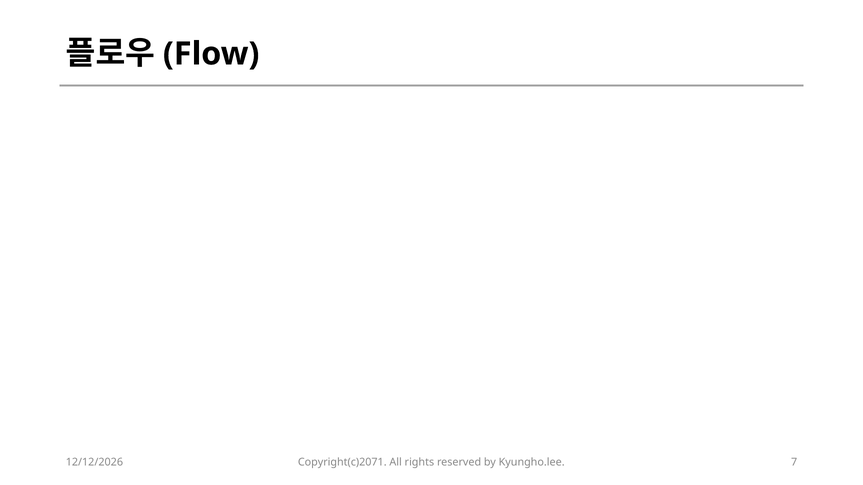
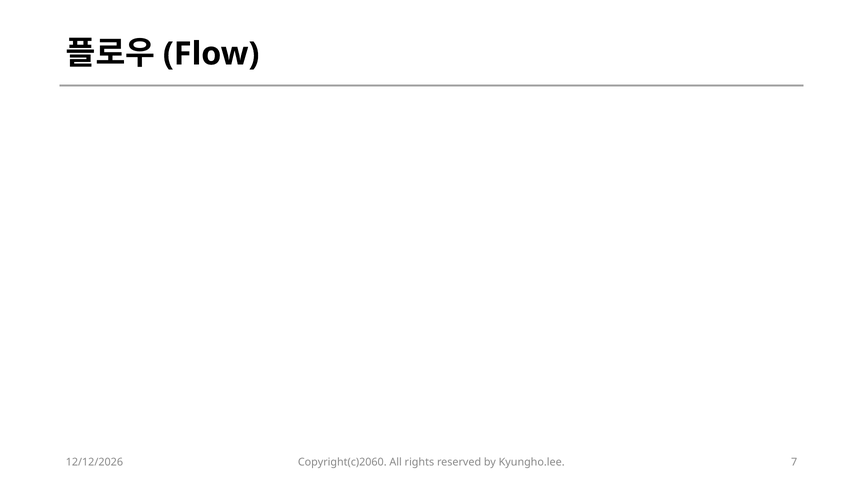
Copyright(c)2071: Copyright(c)2071 -> Copyright(c)2060 (342, 463)
